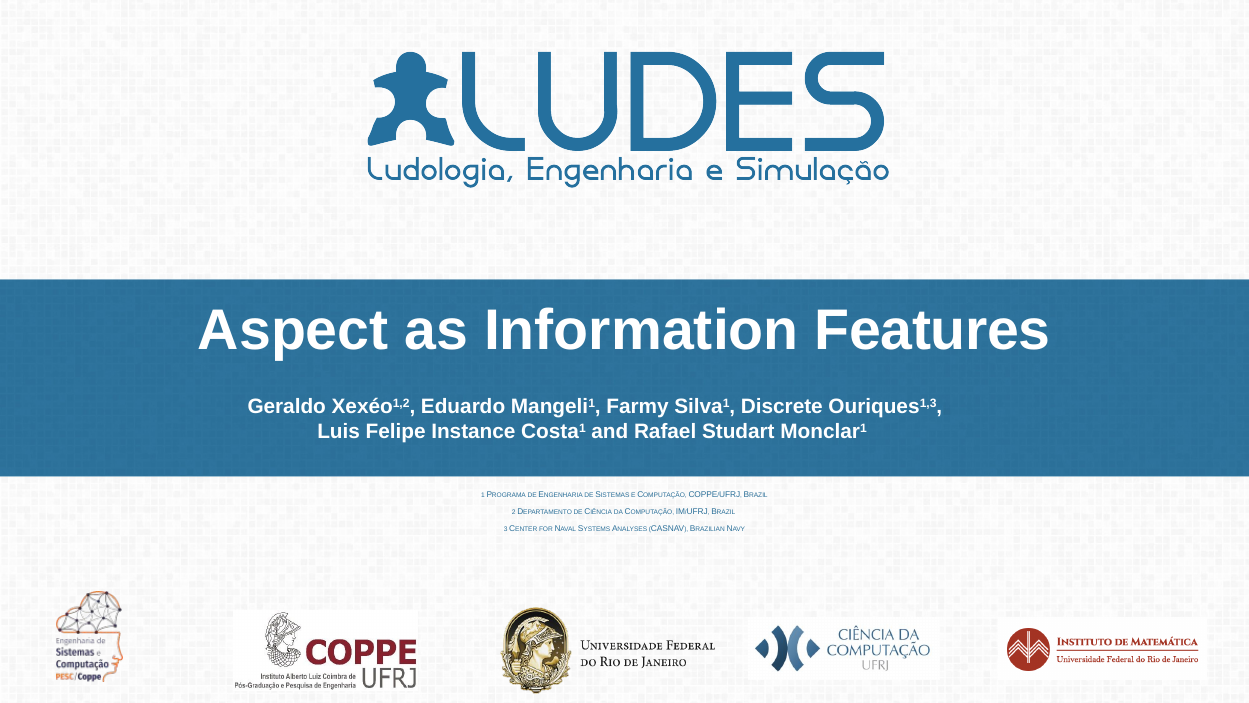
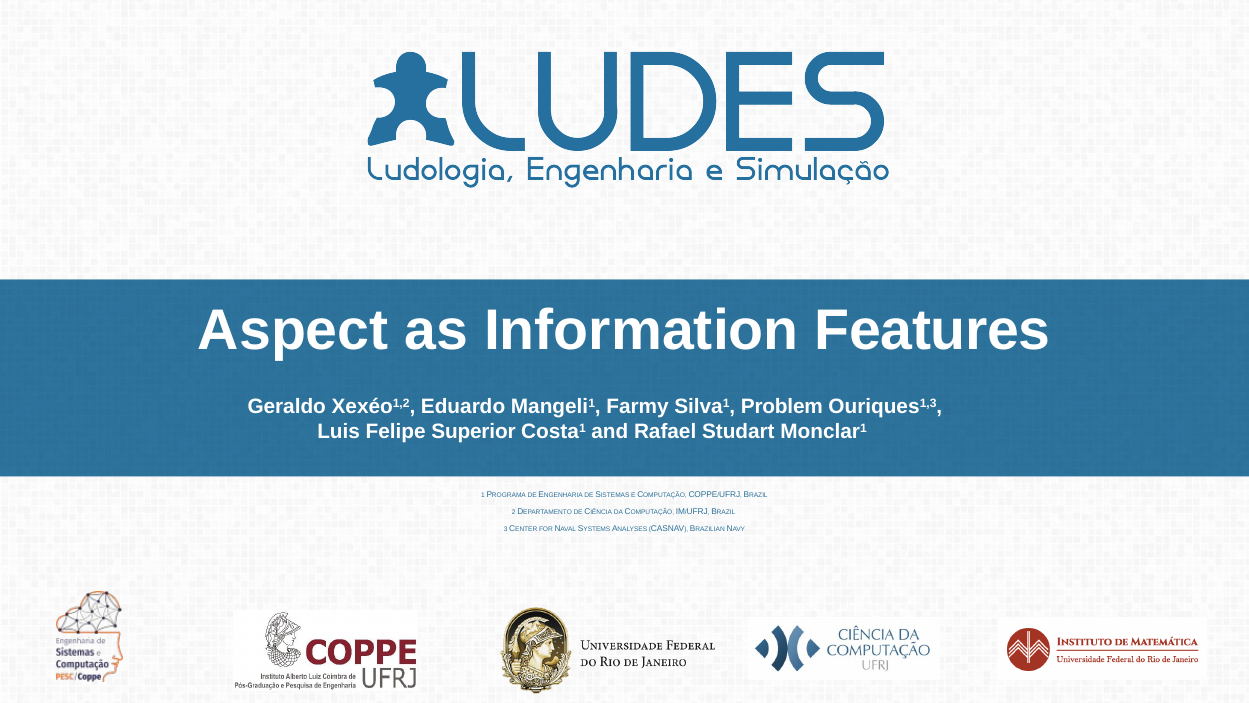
Discrete: Discrete -> Problem (782, 406)
Instance: Instance -> Superior (473, 431)
